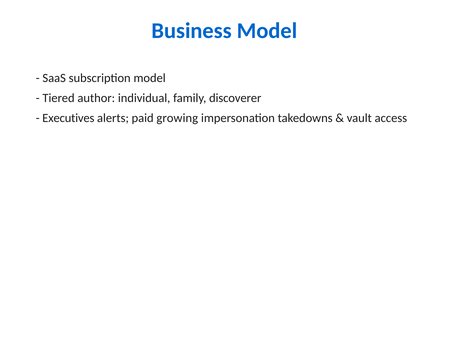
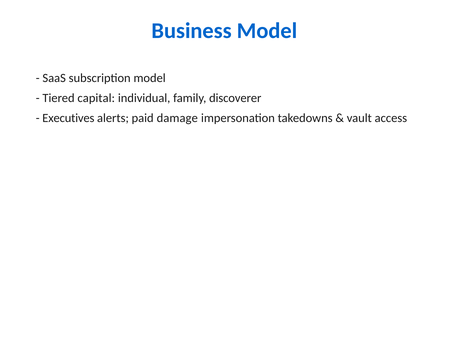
author: author -> capital (96, 98)
growing: growing -> damage (177, 118)
